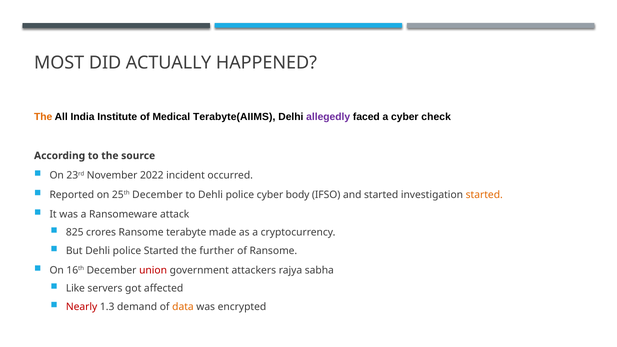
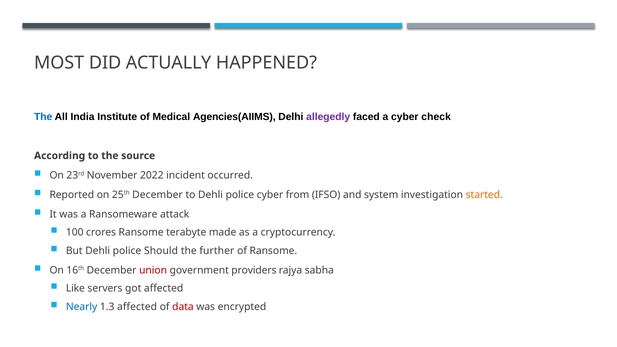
The colour: orange -> blue (43, 117)
Terabyte(AIIMS: Terabyte(AIIMS -> Agencies(AIIMS (234, 117)
body: body -> from (298, 195)
and started: started -> system (381, 195)
825: 825 -> 100 (75, 232)
police Started: Started -> Should (161, 251)
attackers: attackers -> providers (254, 270)
Nearly colour: red -> blue (82, 307)
1.3 demand: demand -> affected (137, 307)
data colour: orange -> red (183, 307)
